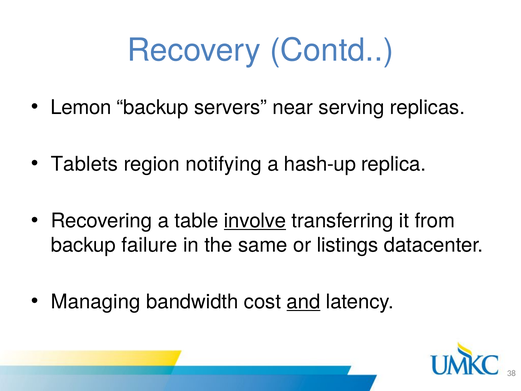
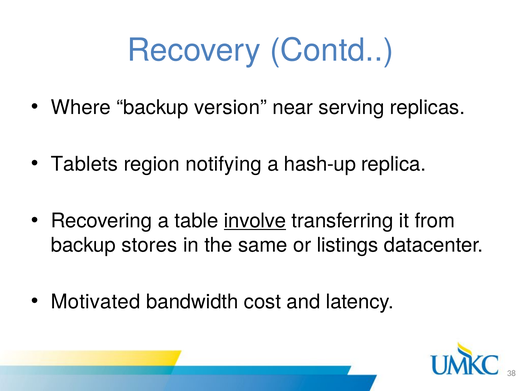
Lemon: Lemon -> Where (81, 107)
servers: servers -> version (230, 107)
failure: failure -> stores (149, 245)
Managing: Managing -> Motivated (96, 302)
and underline: present -> none (303, 302)
